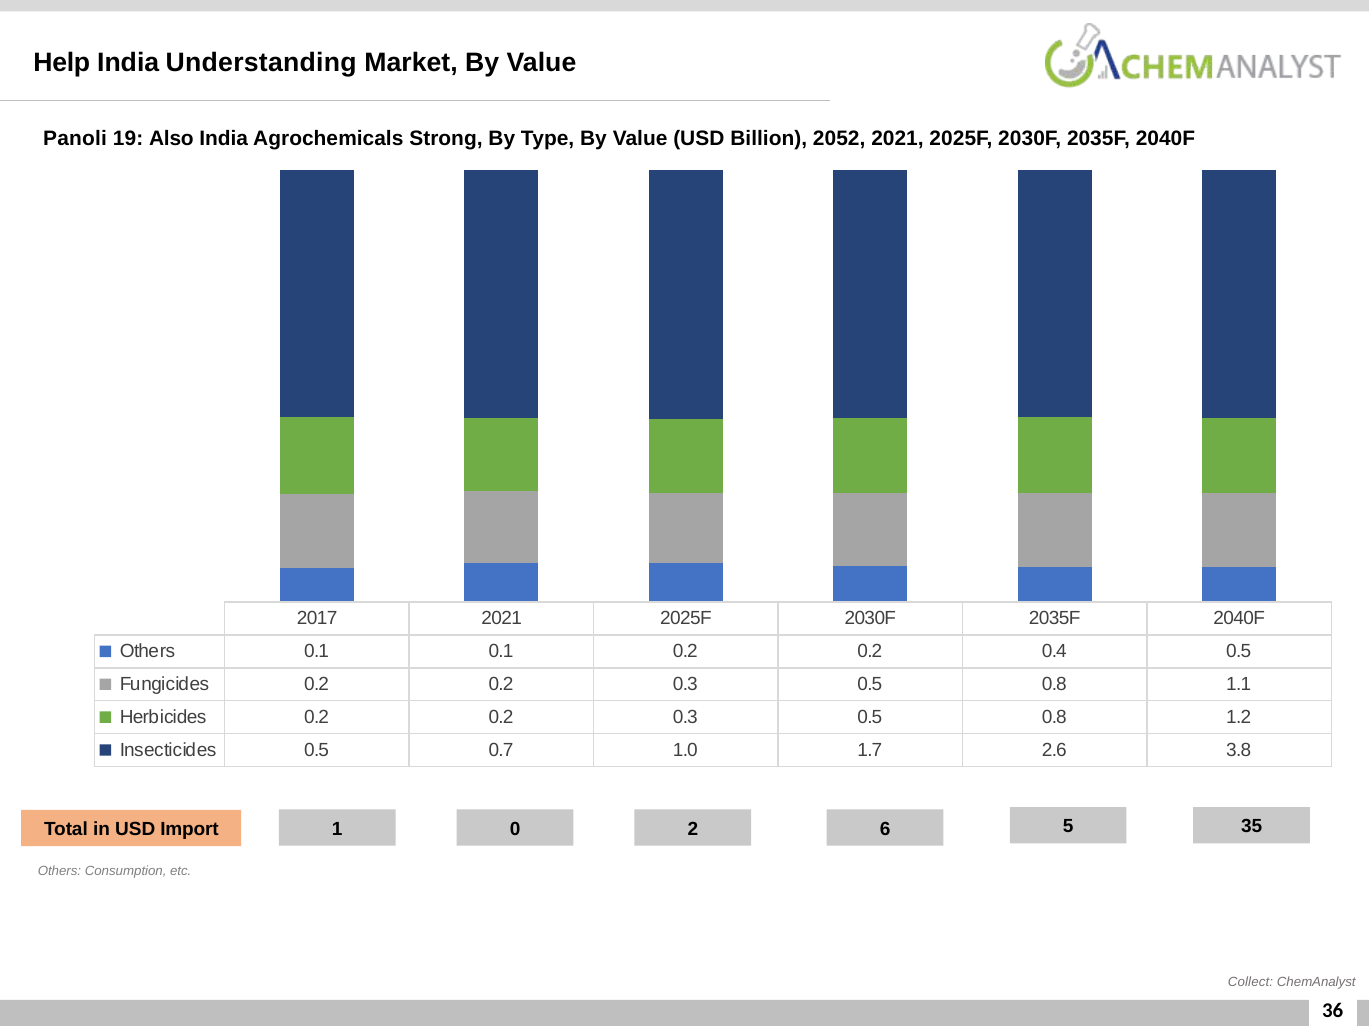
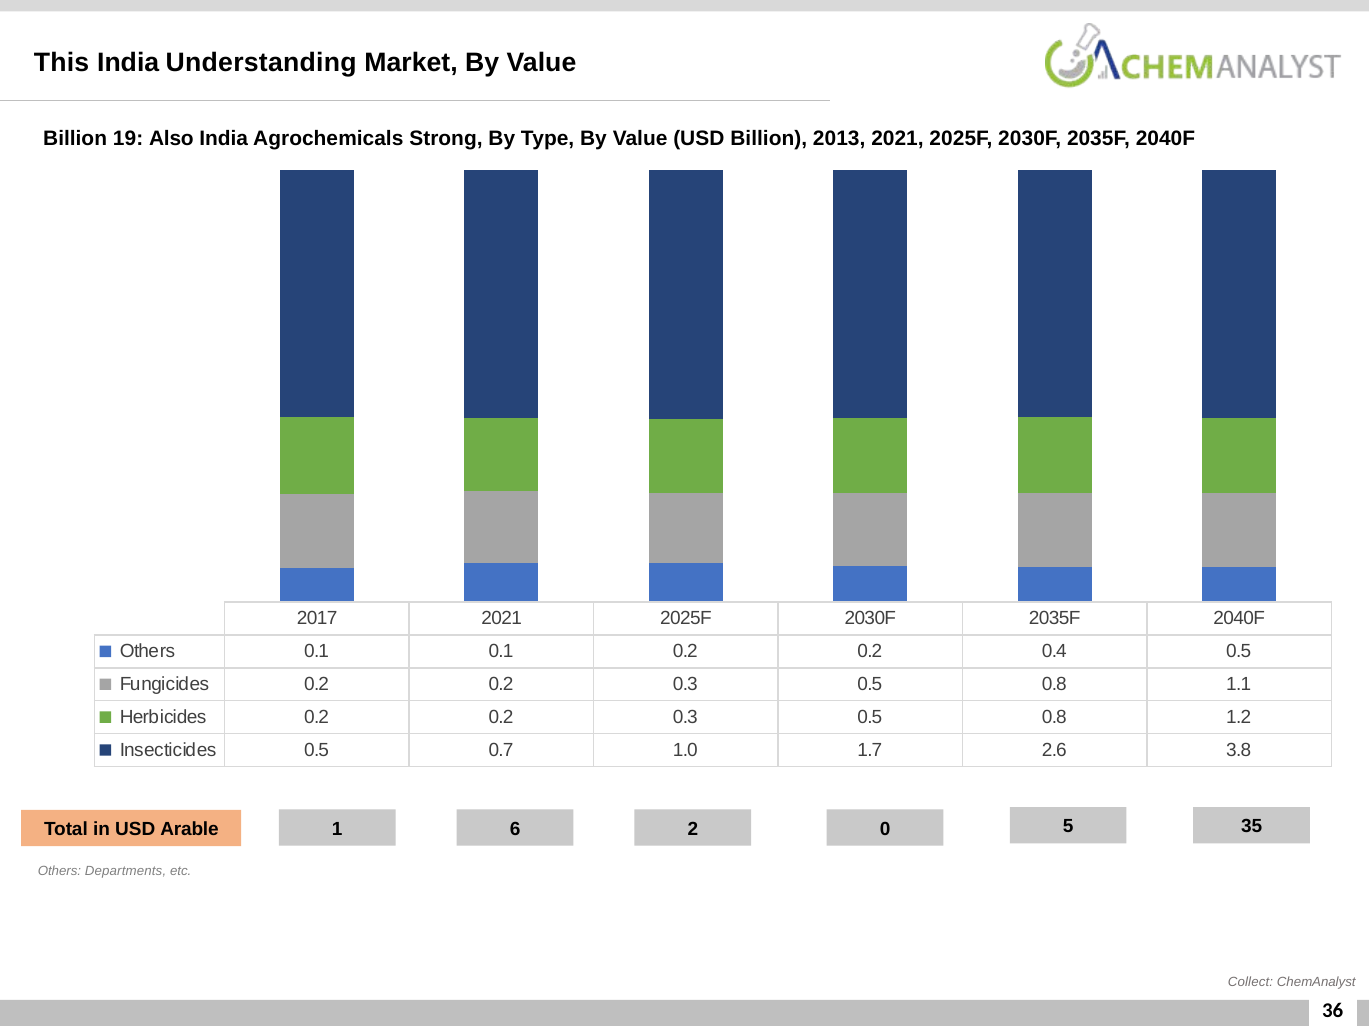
Help: Help -> This (62, 63)
Panoli: Panoli -> Billion (75, 139)
2052: 2052 -> 2013 (839, 139)
0: 0 -> 6 (515, 829)
6: 6 -> 0 (885, 829)
Import: Import -> Arable (190, 830)
Consumption: Consumption -> Departments (126, 871)
